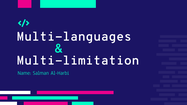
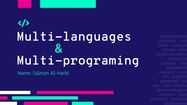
Multi-limitation: Multi-limitation -> Multi-programing (78, 61)
